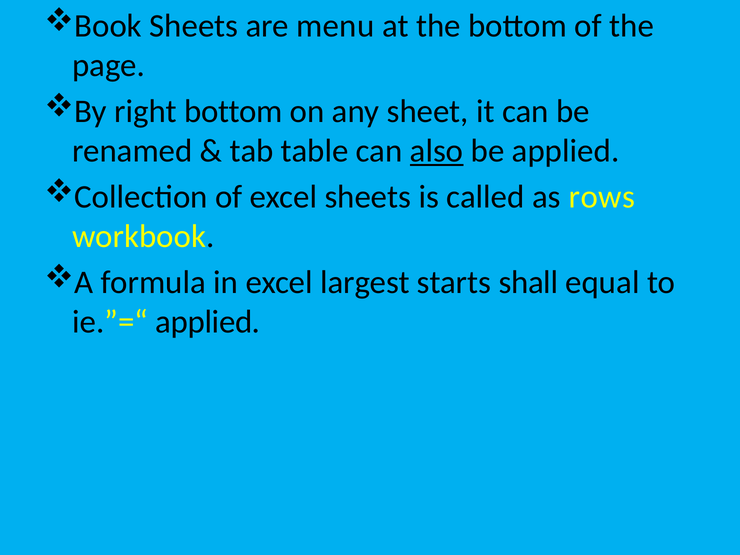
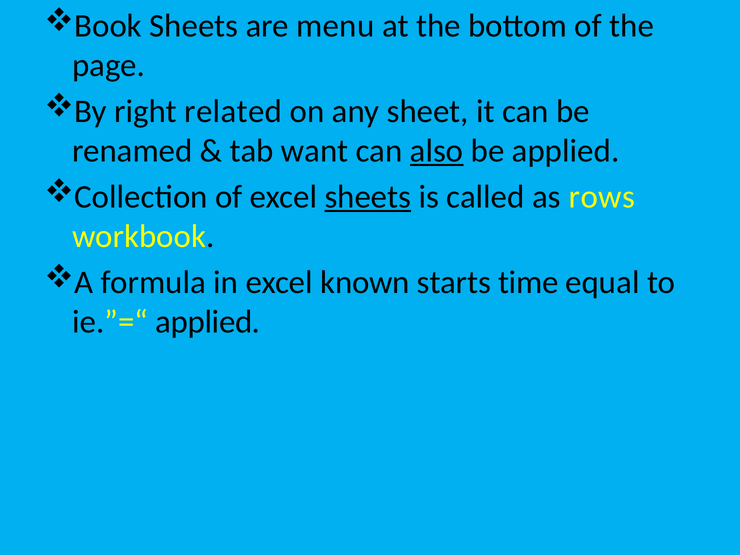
right bottom: bottom -> related (233, 111)
table: table -> want (315, 151)
sheets underline: none -> present (368, 197)
largest: largest -> known (365, 282)
shall: shall -> time (528, 282)
